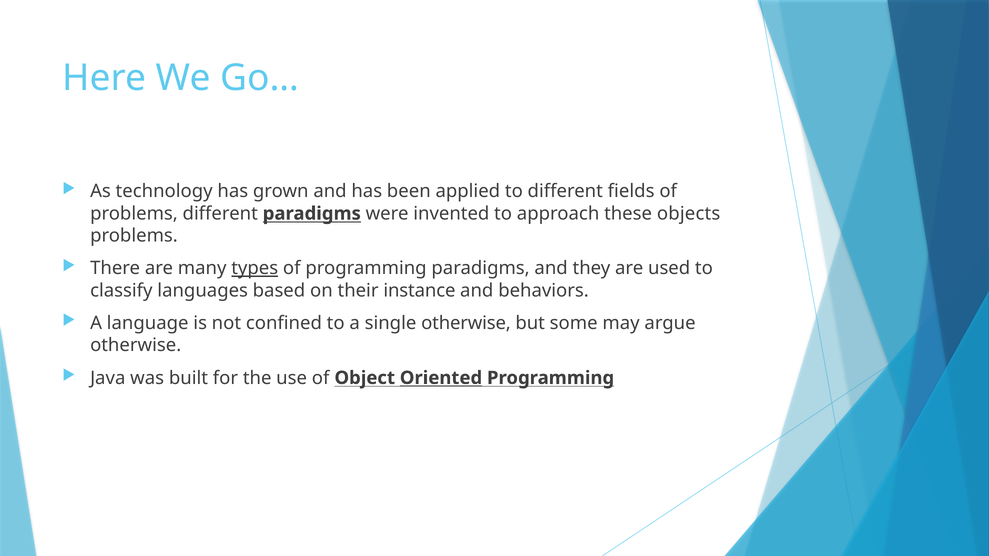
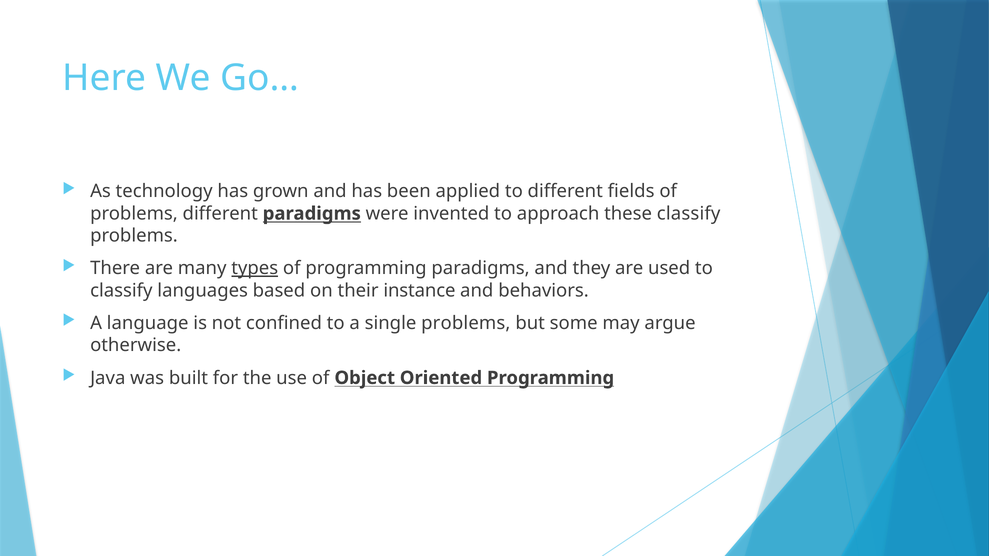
these objects: objects -> classify (689, 214)
single otherwise: otherwise -> problems (466, 323)
Oriented underline: present -> none (441, 378)
